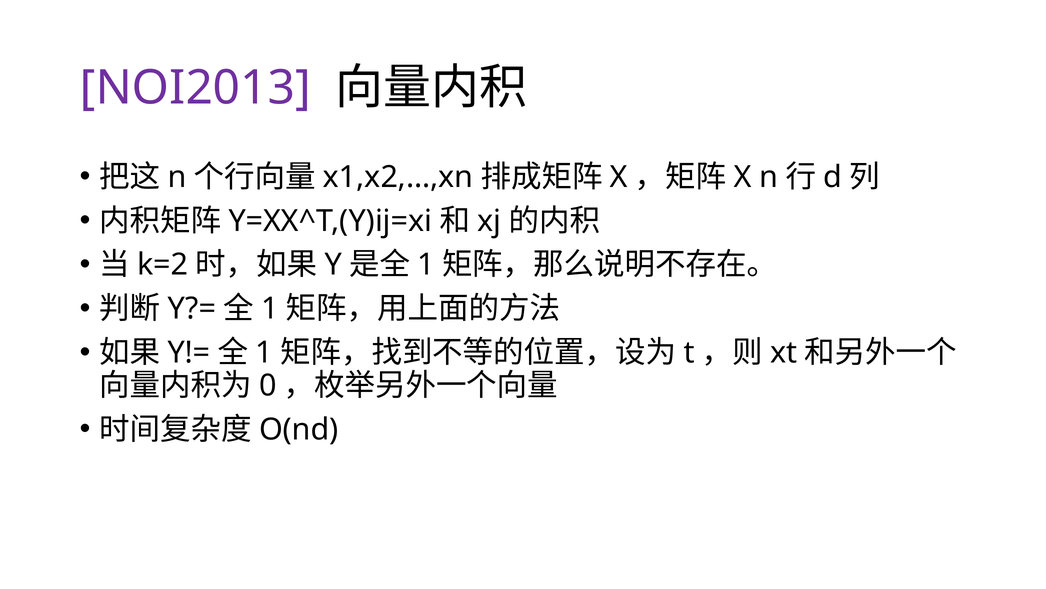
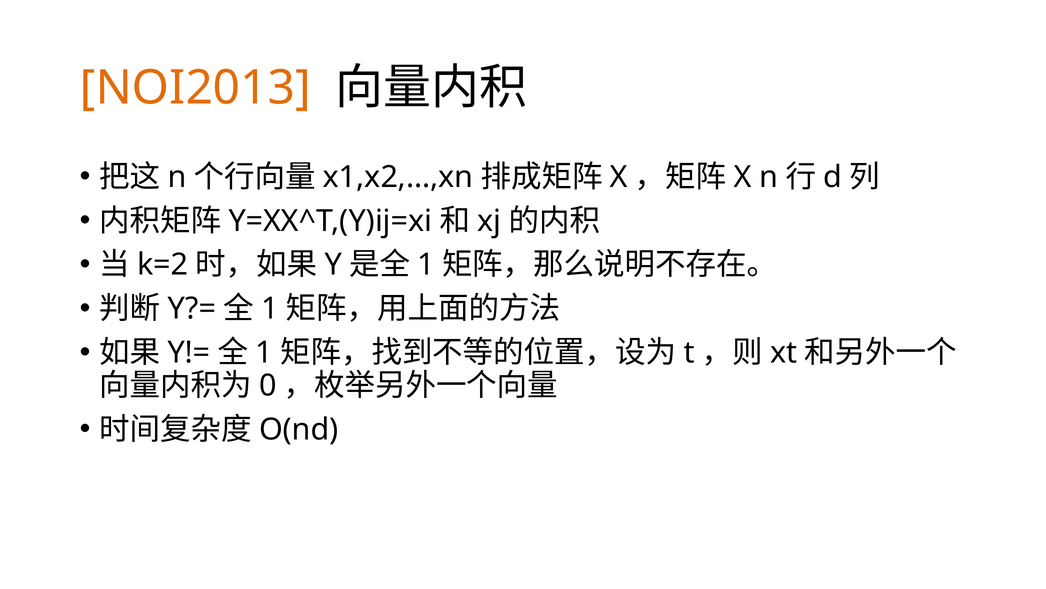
NOI2013 colour: purple -> orange (195, 88)
